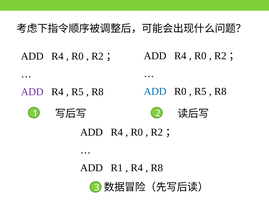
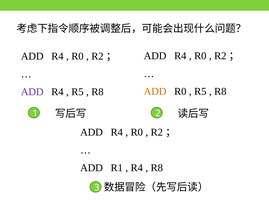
ADD colour: blue -> orange (155, 91)
